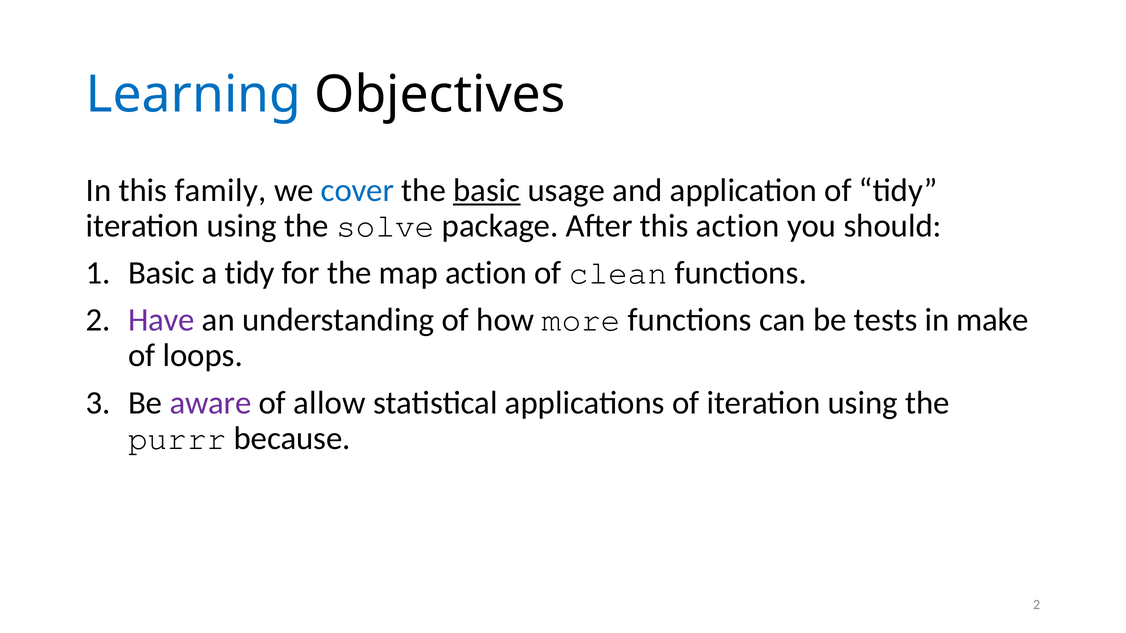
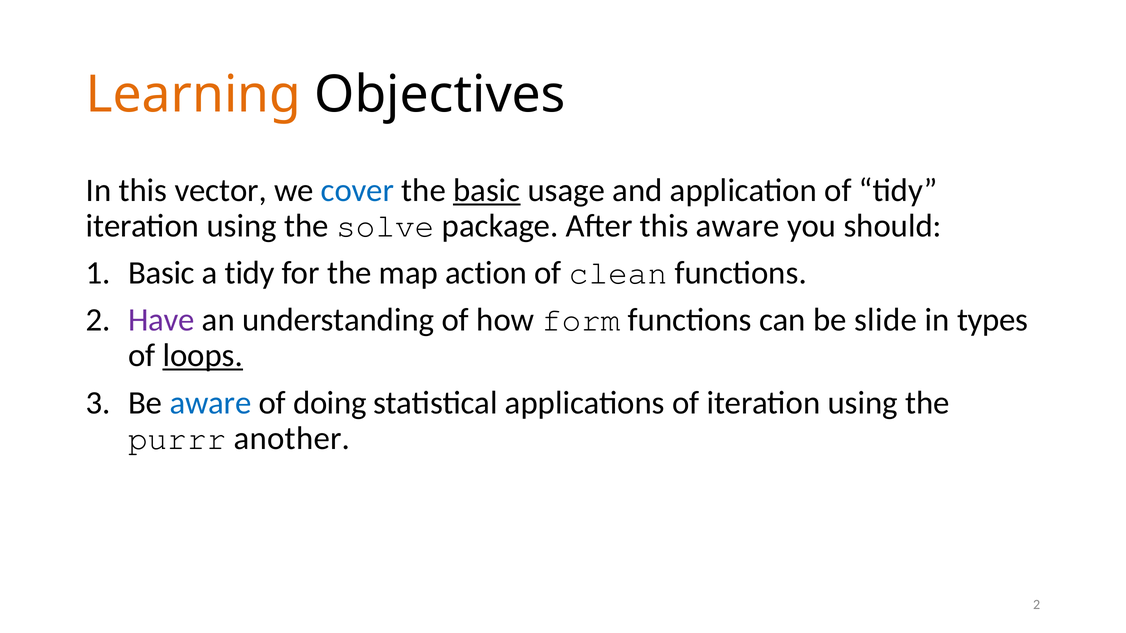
Learning colour: blue -> orange (193, 95)
family: family -> vector (221, 190)
this action: action -> aware (738, 226)
more: more -> form (581, 320)
tests: tests -> slide (886, 320)
make: make -> types (992, 320)
loops underline: none -> present (203, 356)
aware colour: purple -> blue (211, 403)
allow: allow -> doing (330, 403)
because: because -> another (292, 438)
